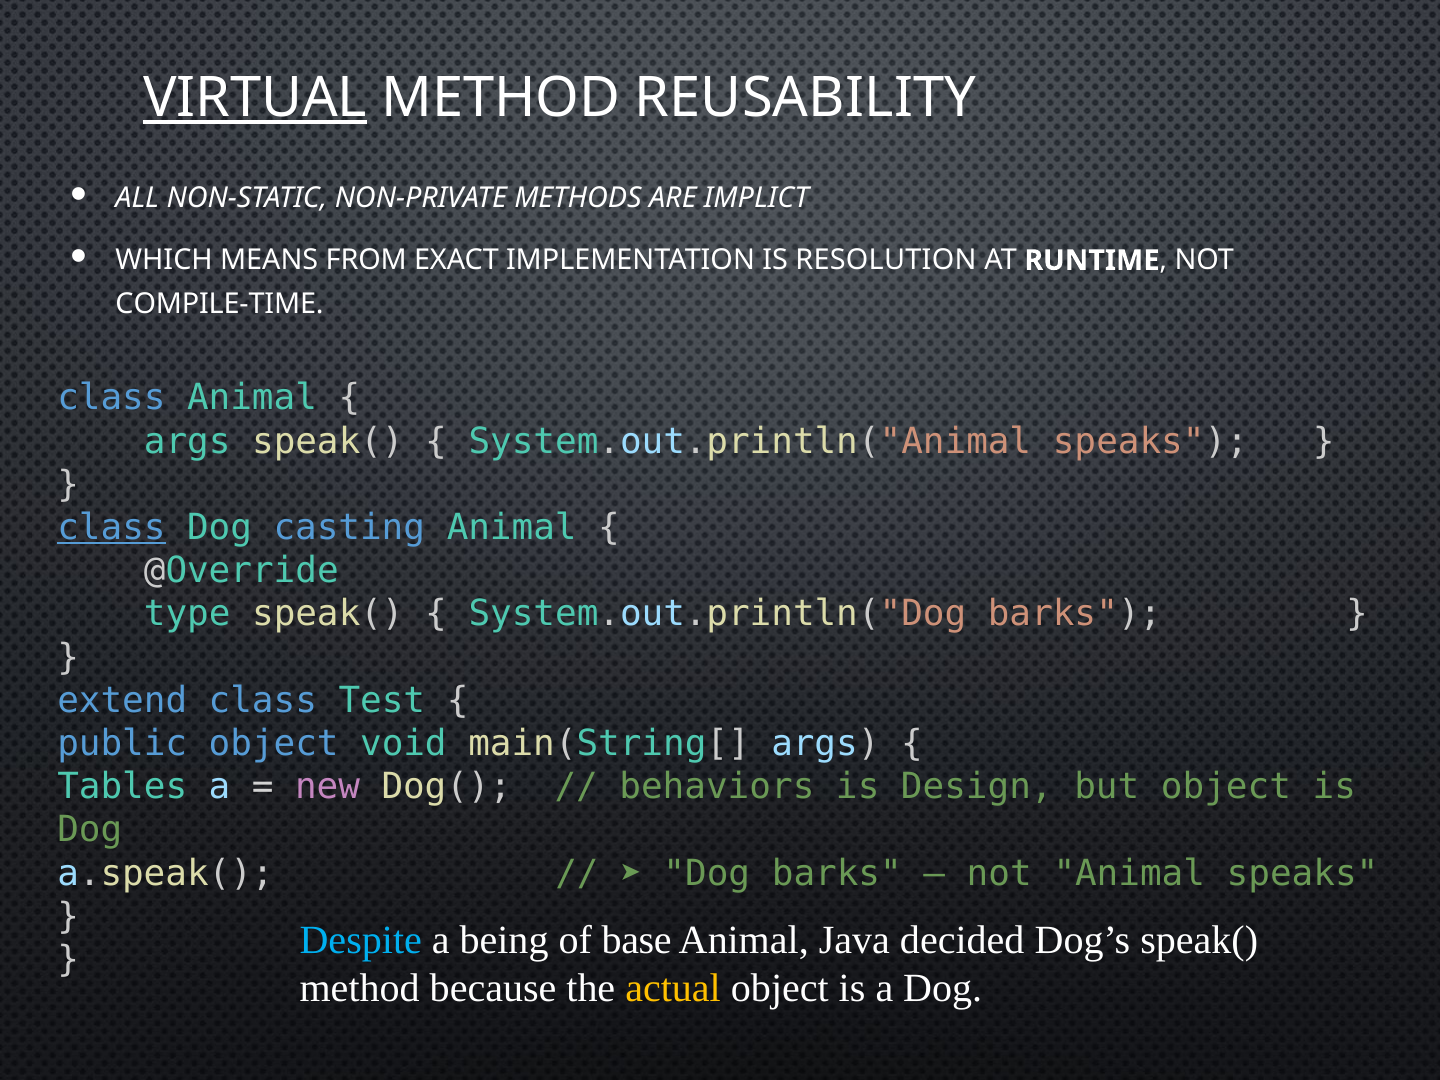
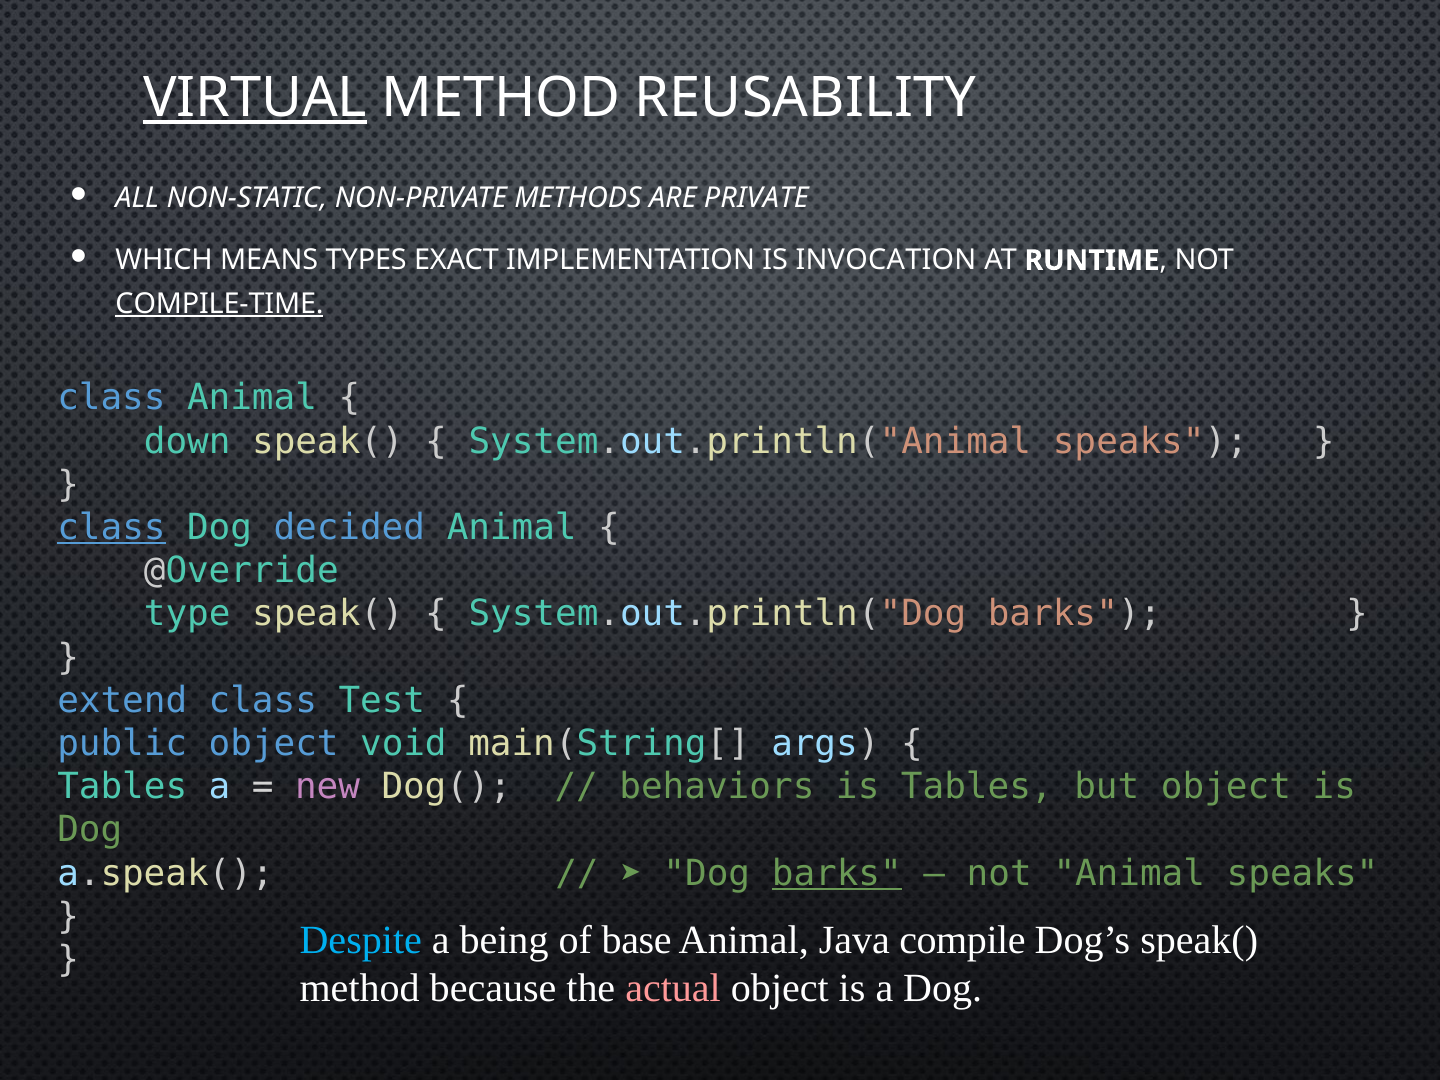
IMPLICT: IMPLICT -> PRIVATE (756, 198)
FROM: FROM -> TYPES (366, 260)
RESOLUTION: RESOLUTION -> INVOCATION (886, 260)
COMPILE-TIME underline: none -> present (220, 304)
args: args -> down (187, 441)
casting: casting -> decided (349, 528)
is Design: Design -> Tables (977, 787)
barks underline: none -> present (837, 873)
decided: decided -> compile (962, 941)
actual colour: yellow -> pink (673, 989)
